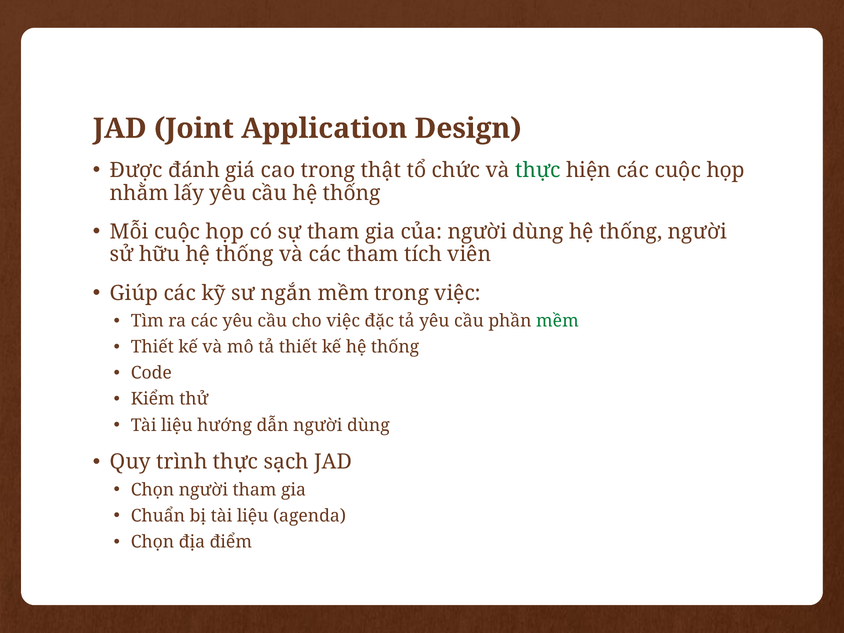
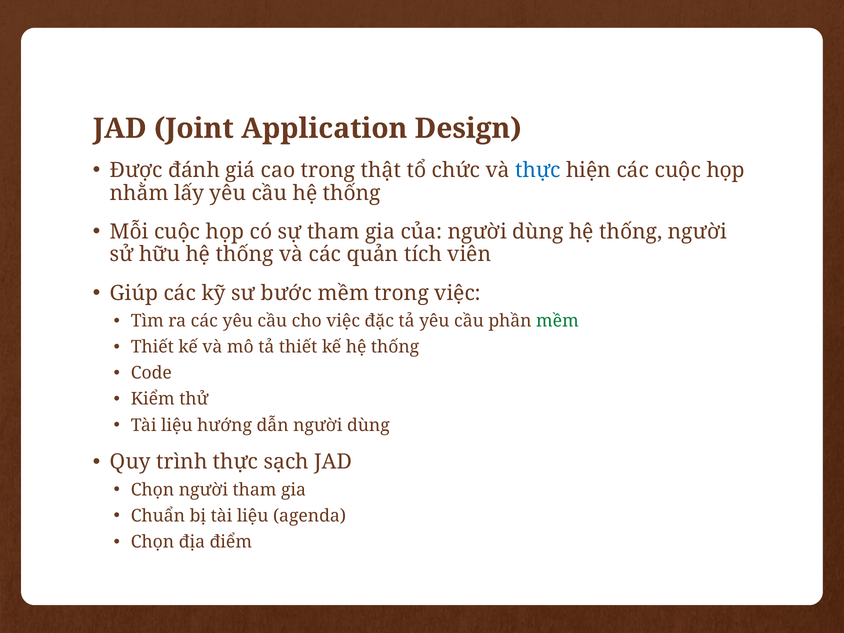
thực colour: green -> blue (538, 170)
các tham: tham -> quản (373, 254)
ngắn: ngắn -> bước (286, 293)
